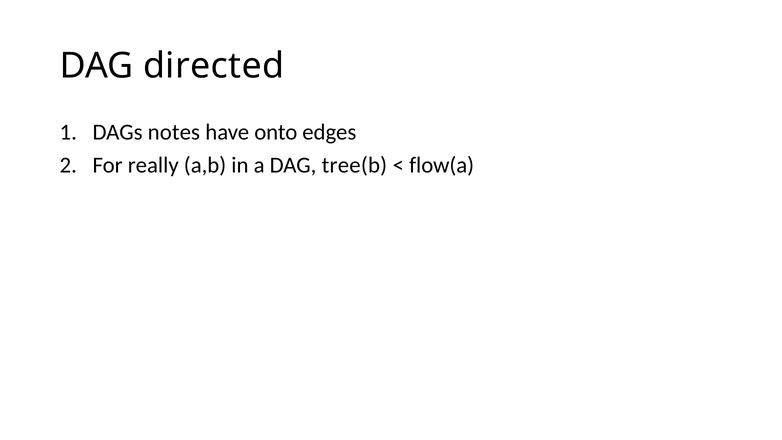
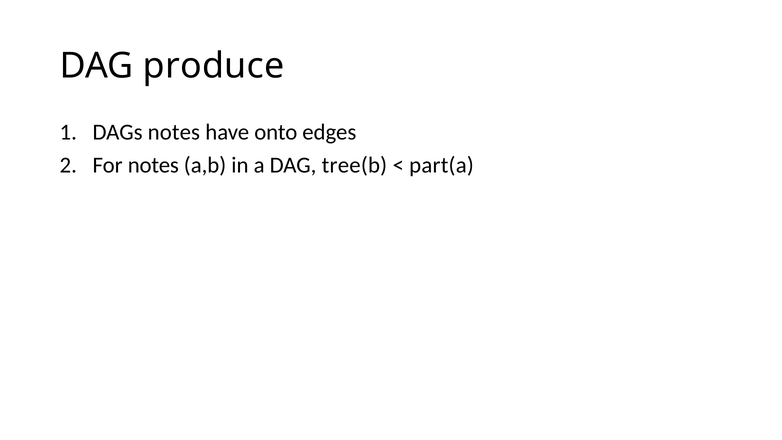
directed: directed -> produce (214, 66)
For really: really -> notes (153, 165)
flow(a: flow(a -> part(a (442, 165)
